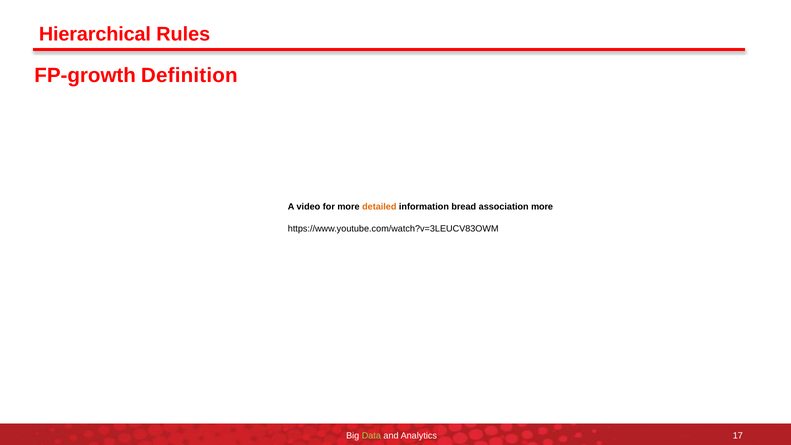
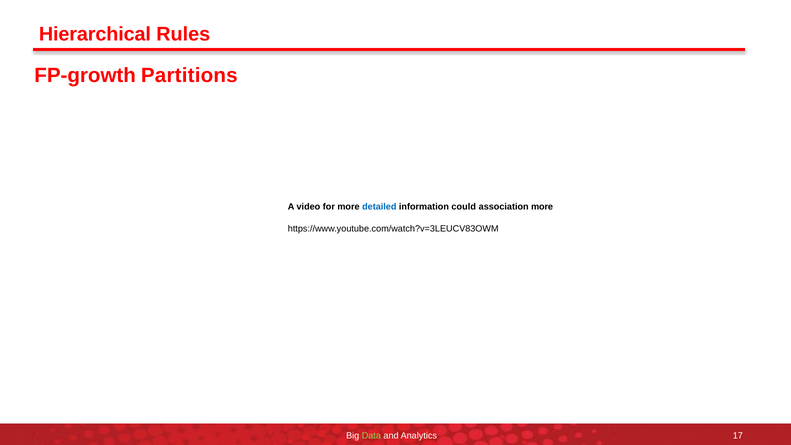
Definition: Definition -> Partitions (189, 76)
detailed colour: orange -> blue (379, 207)
bread: bread -> could (464, 207)
